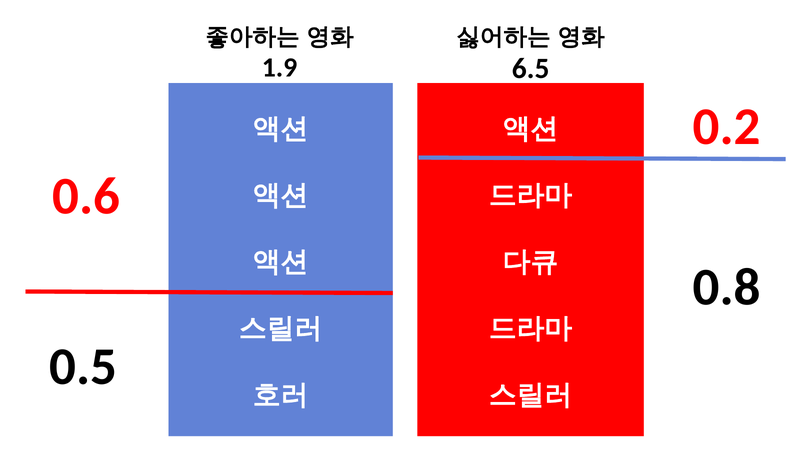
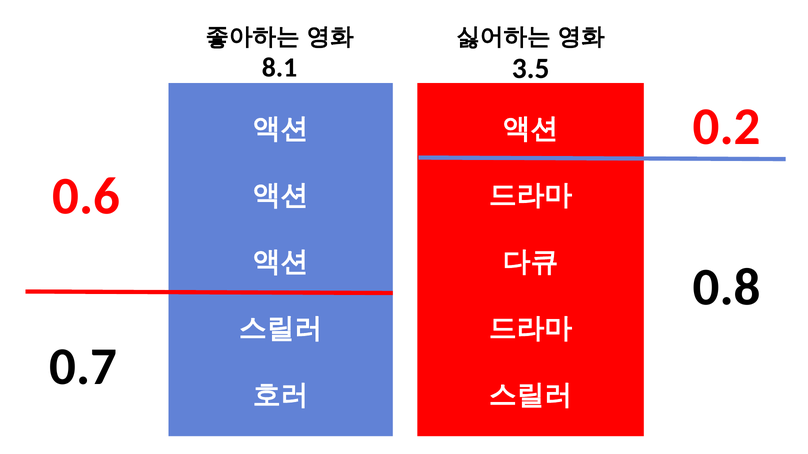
1.9: 1.9 -> 8.1 (280, 68)
6.5: 6.5 -> 3.5 (531, 69)
0.5: 0.5 -> 0.7 (83, 367)
